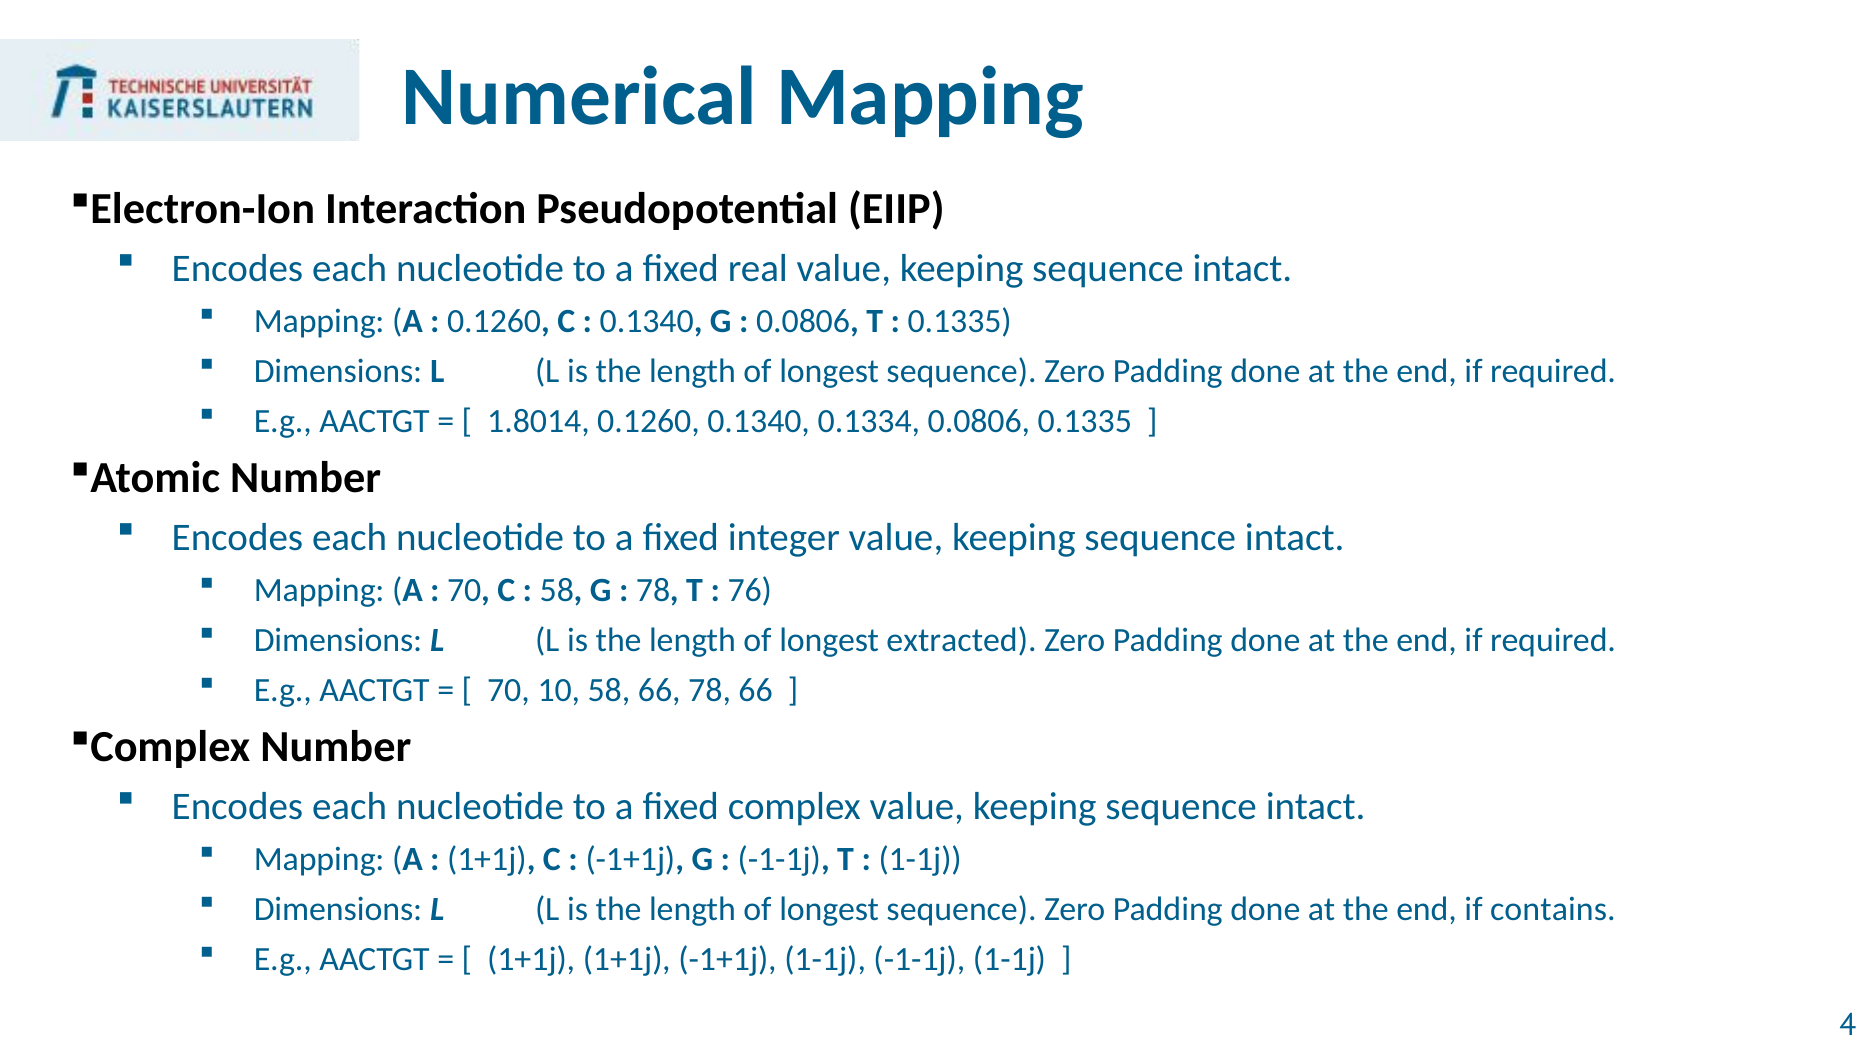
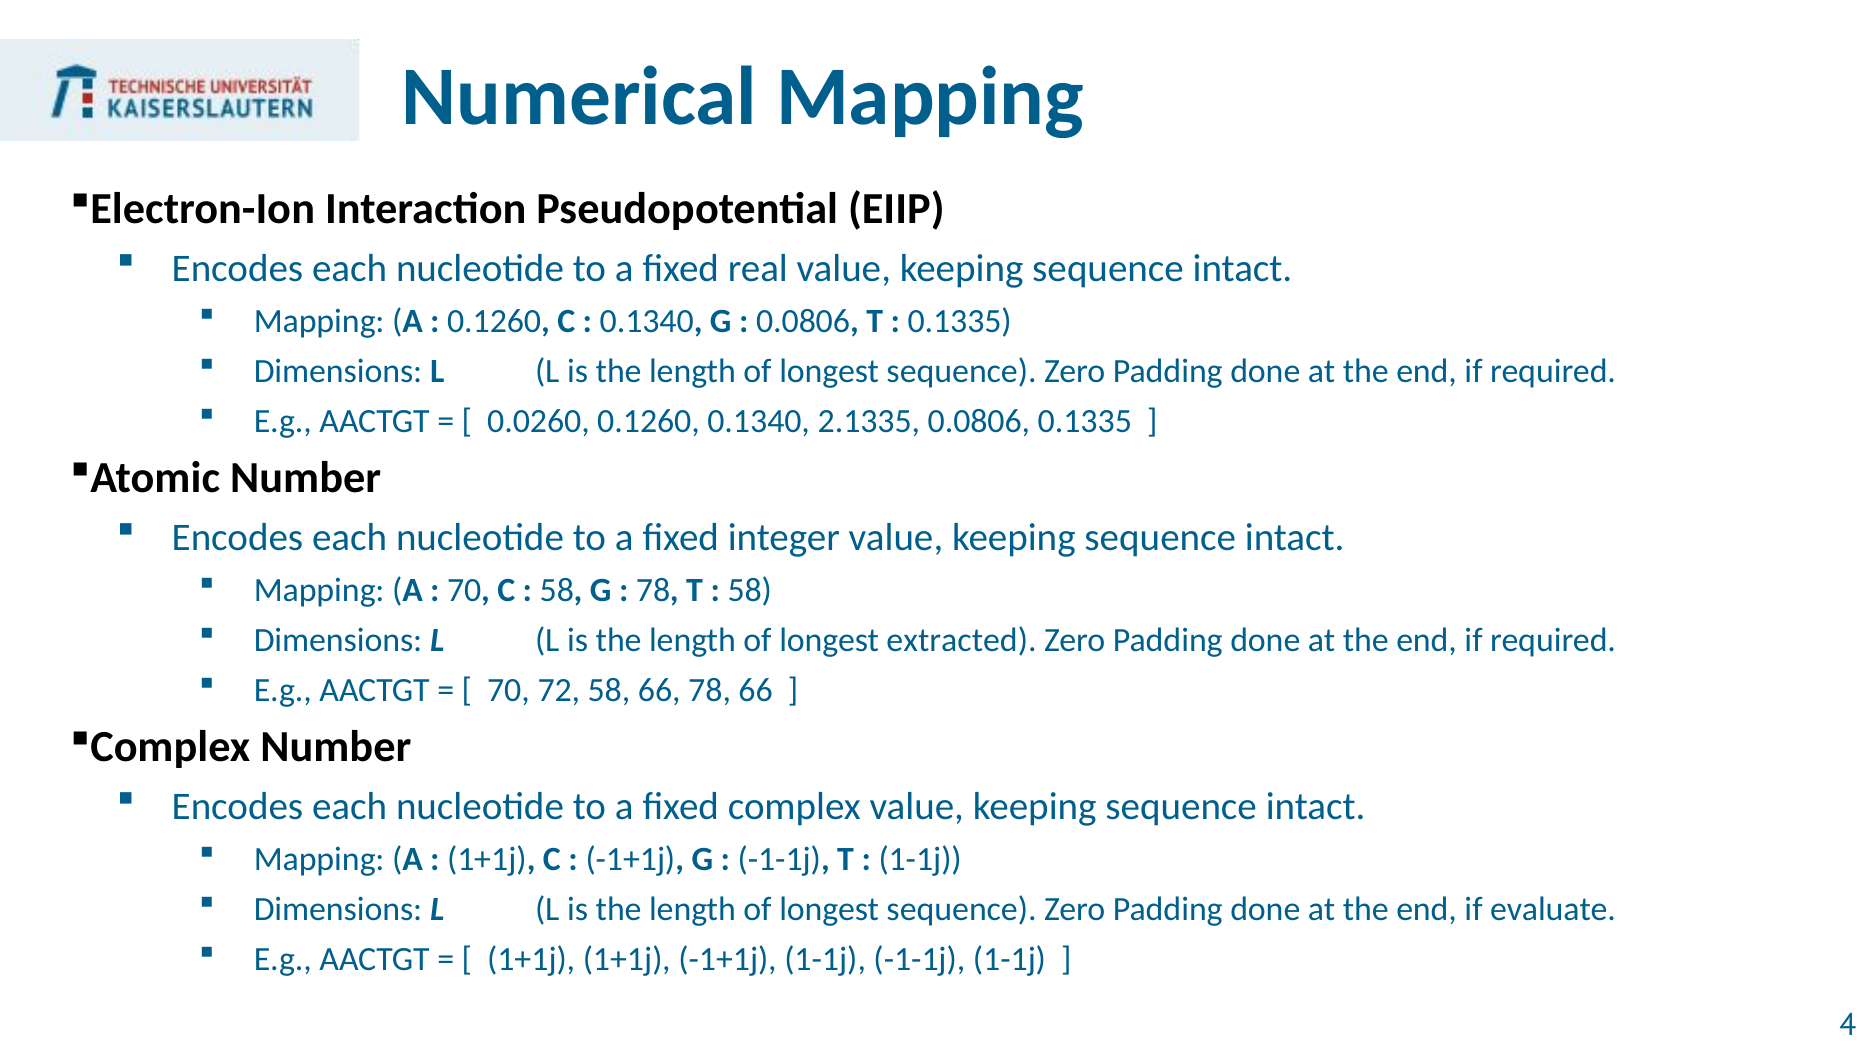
1.8014: 1.8014 -> 0.0260 (538, 421)
0.1334: 0.1334 -> 2.1335 (869, 421)
76: 76 -> 58 (750, 590)
10: 10 -> 72 (559, 690)
contains: contains -> evaluate (1553, 909)
